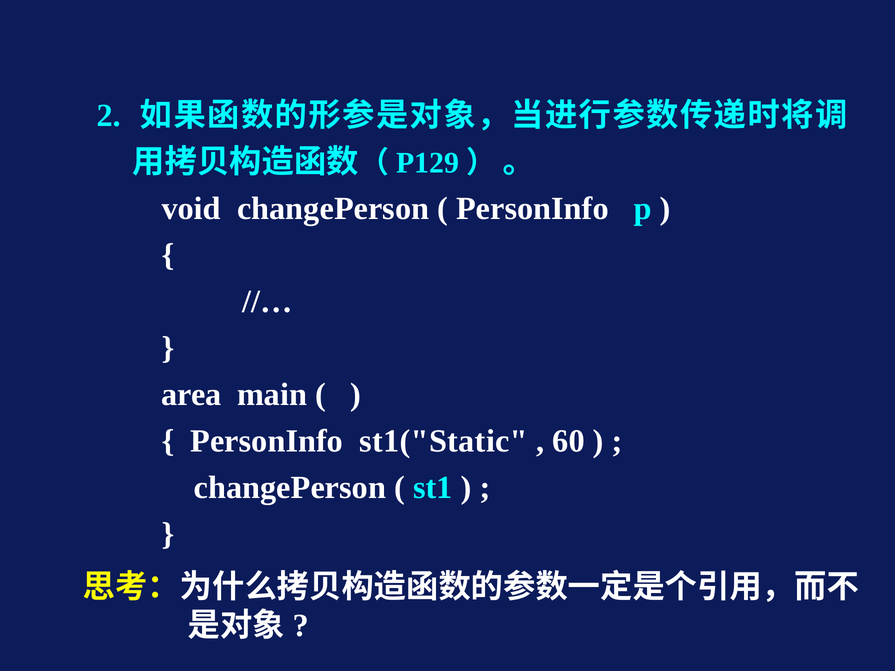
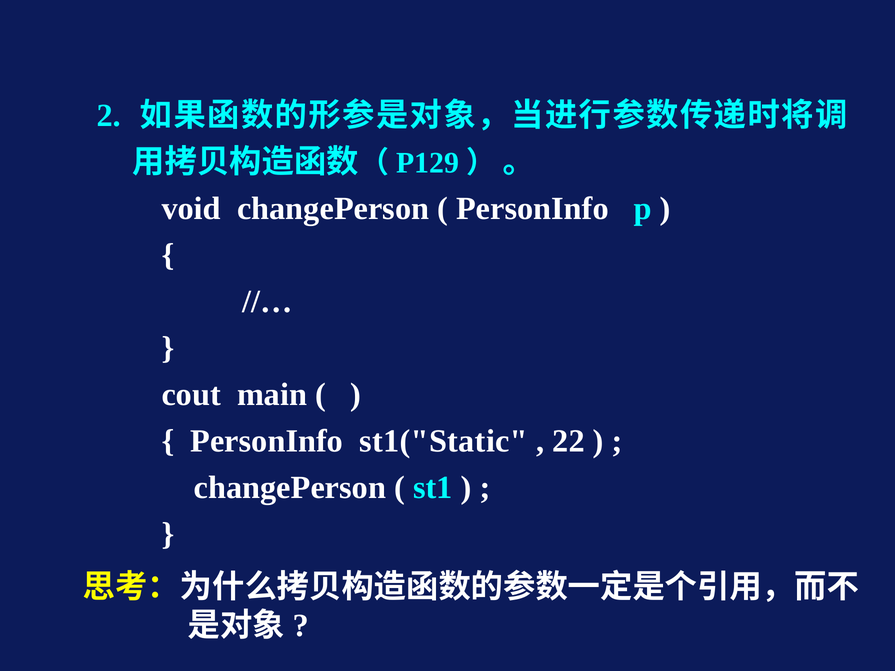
area: area -> cout (191, 395)
60: 60 -> 22 (569, 441)
